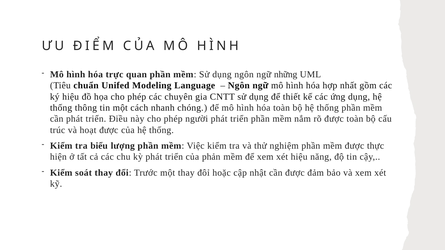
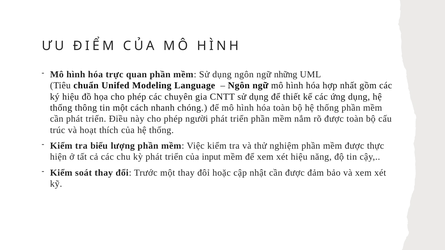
hoạt được: được -> thích (109, 130)
phản: phản -> input (211, 157)
